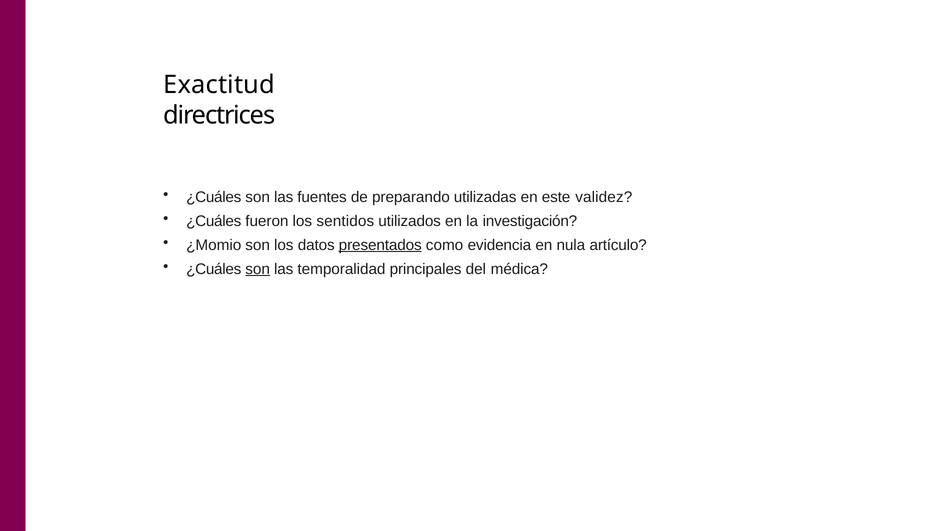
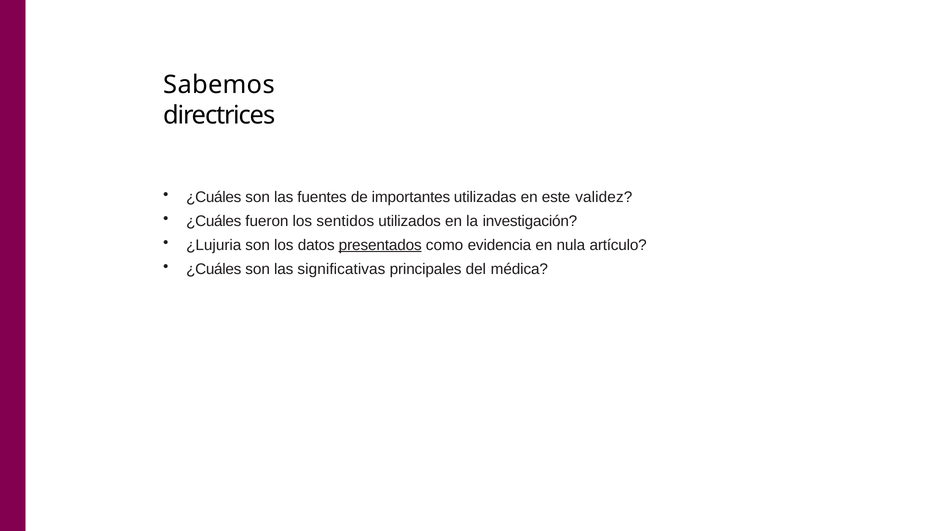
Exactitud: Exactitud -> Sabemos (219, 85)
preparando: preparando -> importantes (411, 197)
¿Momio: ¿Momio -> ¿Lujuria (214, 245)
son underline: present -> none (258, 269)
temporalidad: temporalidad -> significativas (341, 269)
